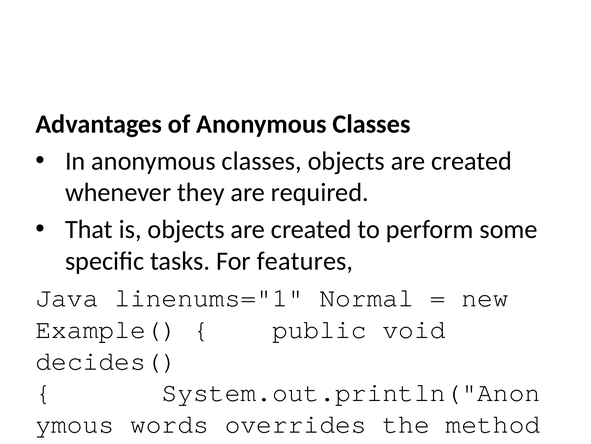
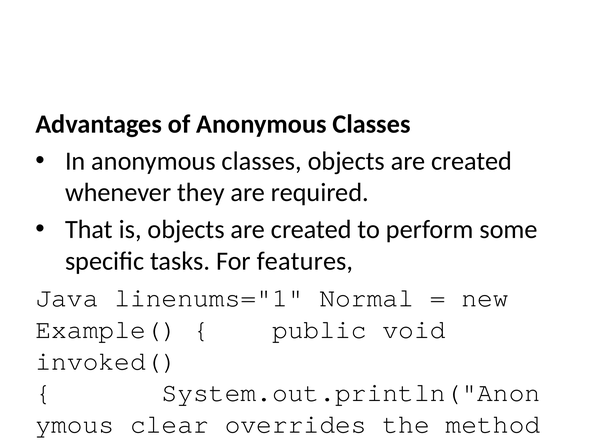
decides(: decides( -> invoked( (106, 360)
words: words -> clear (170, 424)
